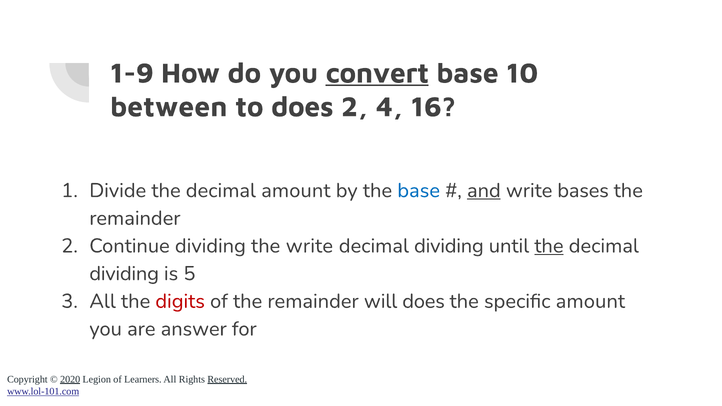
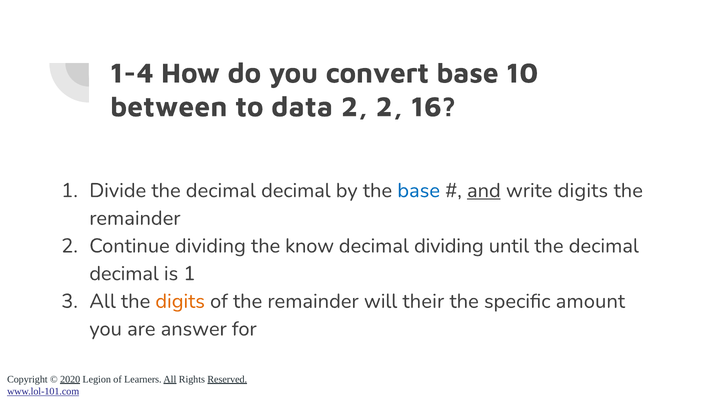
1-9: 1-9 -> 1-4 (132, 73)
convert underline: present -> none (377, 73)
to does: does -> data (302, 107)
2 4: 4 -> 2 (389, 107)
Divide the decimal amount: amount -> decimal (296, 191)
write bases: bases -> digits (583, 191)
the write: write -> know (310, 246)
the underline: present -> none (549, 246)
dividing: dividing -> decimal (124, 274)
is 5: 5 -> 1 (189, 274)
digits colour: red -> orange (180, 301)
will does: does -> their (423, 301)
All underline: none -> present (170, 379)
